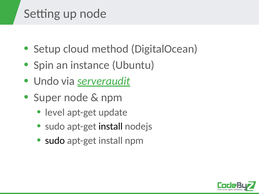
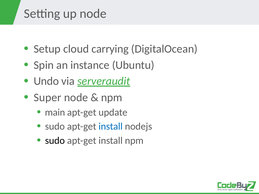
method: method -> carrying (110, 49)
level: level -> main (55, 113)
install colour: black -> blue (111, 127)
